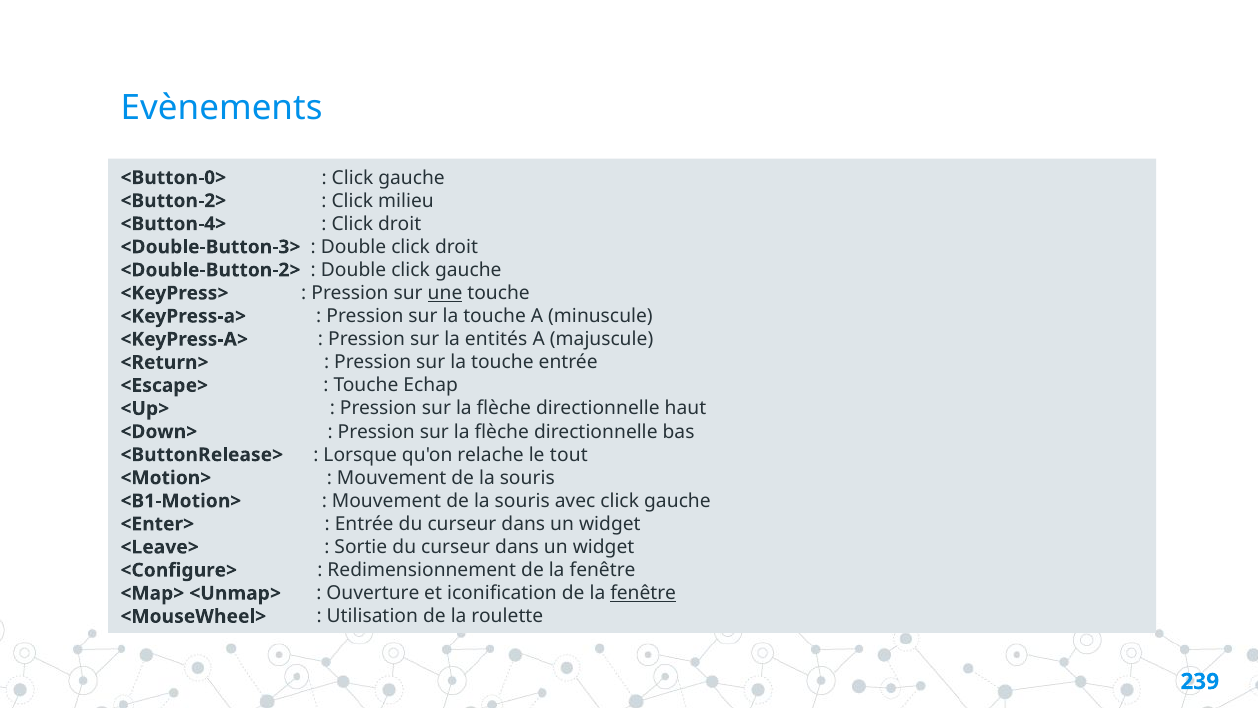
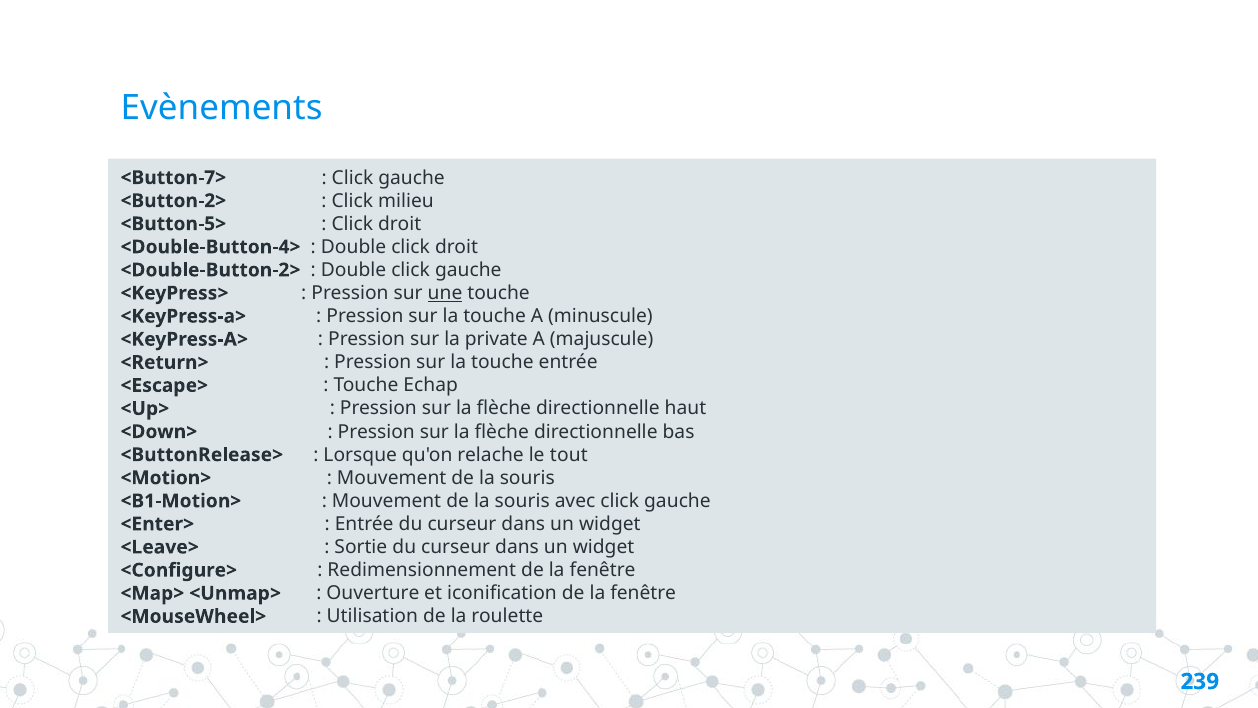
<Button-0>: <Button-0> -> <Button-7> (173, 178)
<Button-4>: <Button-4> -> <Button-5> (173, 224)
<Double-Button-3>: <Double-Button-3> -> <Double-Button-4> (210, 247)
entités: entités -> private (496, 339)
fenêtre underline: present -> none (643, 593)
